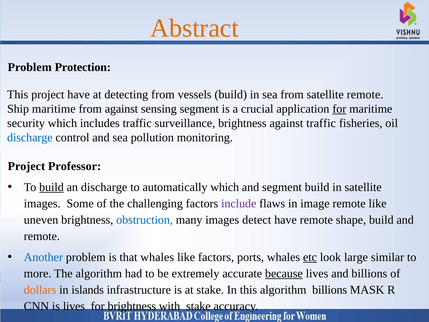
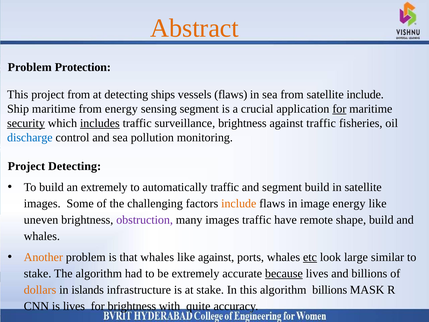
have: have -> from (79, 94)
detecting from: from -> ships (163, 94)
vessels build: build -> flaws (231, 94)
satellite remote: remote -> include (365, 94)
from against: against -> energy (121, 109)
security underline: none -> present (26, 123)
includes underline: none -> present (100, 123)
Project Professor: Professor -> Detecting (75, 166)
build underline: present -> none (51, 187)
an discharge: discharge -> extremely (104, 187)
automatically which: which -> traffic (225, 187)
include colour: purple -> orange (239, 203)
image remote: remote -> energy (349, 203)
obstruction colour: blue -> purple (145, 220)
images detect: detect -> traffic (257, 220)
remote: remote -> whales (42, 236)
Another colour: blue -> orange (43, 257)
like factors: factors -> against (216, 257)
more: more -> stake (38, 273)
with stake: stake -> quite (198, 306)
